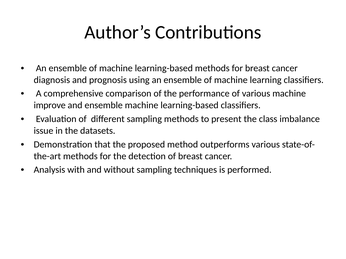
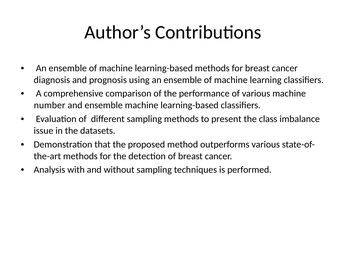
improve: improve -> number (50, 106)
